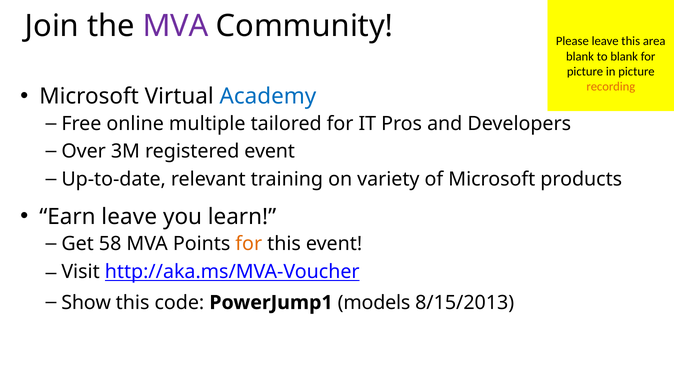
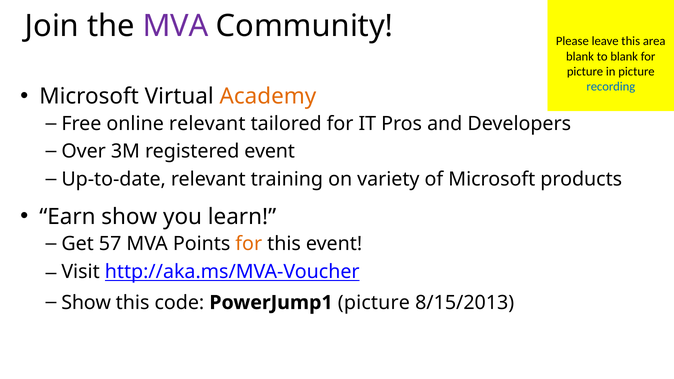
recording colour: orange -> blue (611, 87)
Academy colour: blue -> orange (268, 96)
online multiple: multiple -> relevant (207, 124)
Earn leave: leave -> show (129, 217)
58: 58 -> 57 (110, 244)
PowerJump1 models: models -> picture (374, 303)
